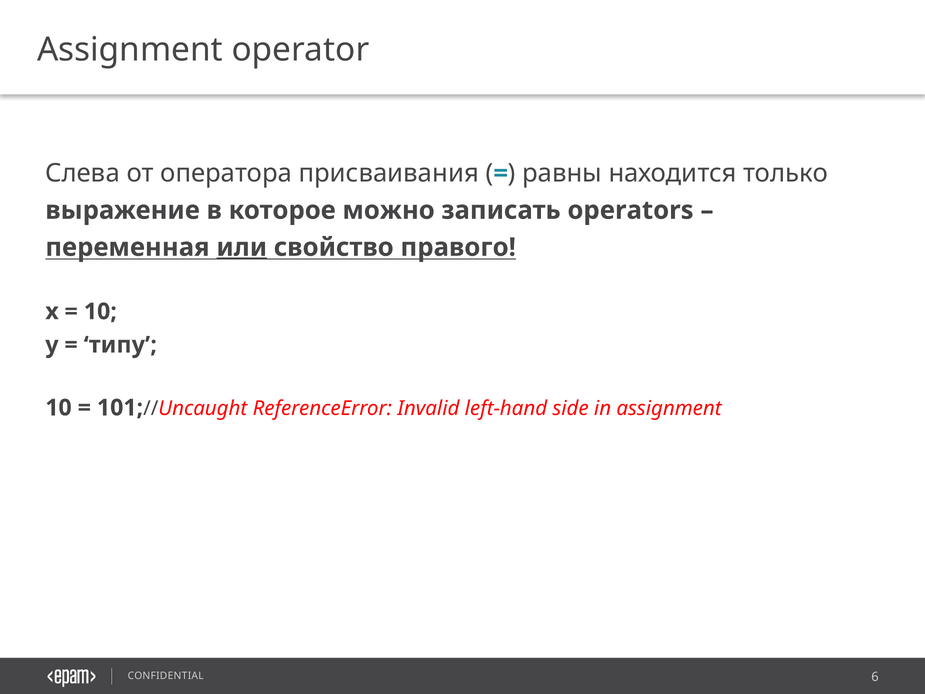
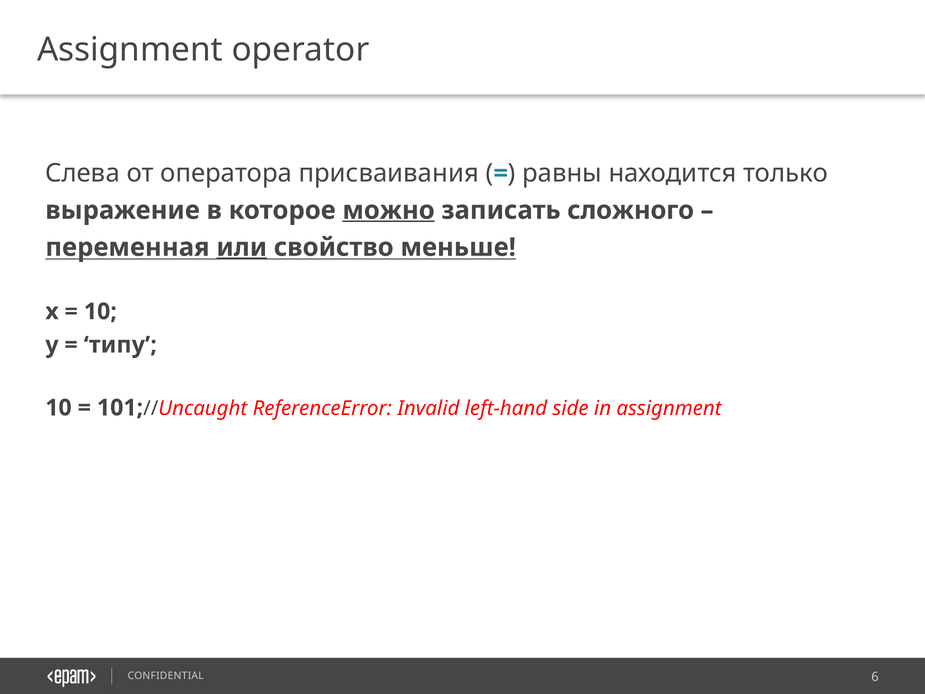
можно underline: none -> present (389, 210)
operators: operators -> сложного (631, 210)
правого: правого -> меньше (458, 247)
